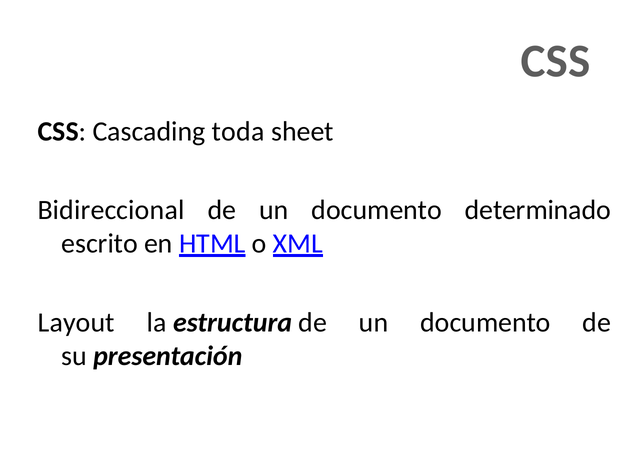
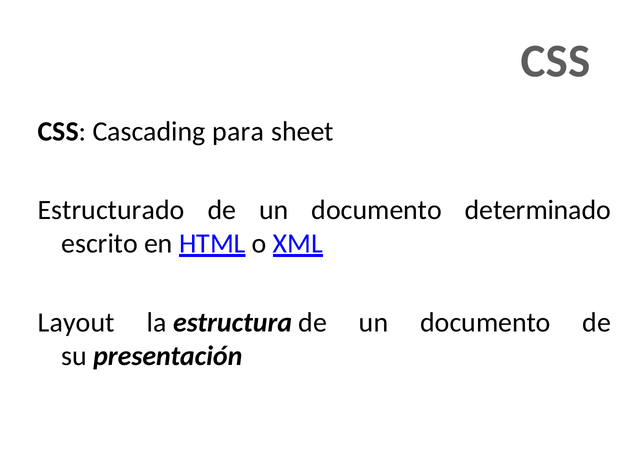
toda: toda -> para (238, 132)
Bidireccional: Bidireccional -> Estructurado (111, 210)
